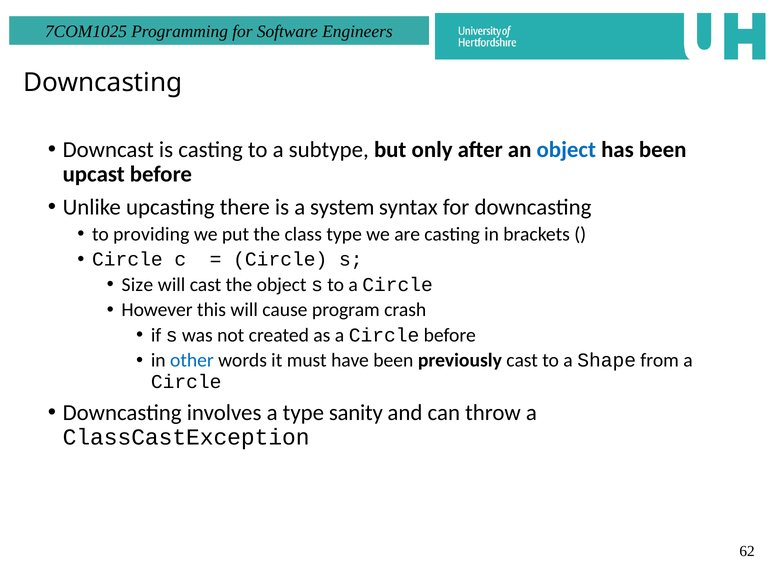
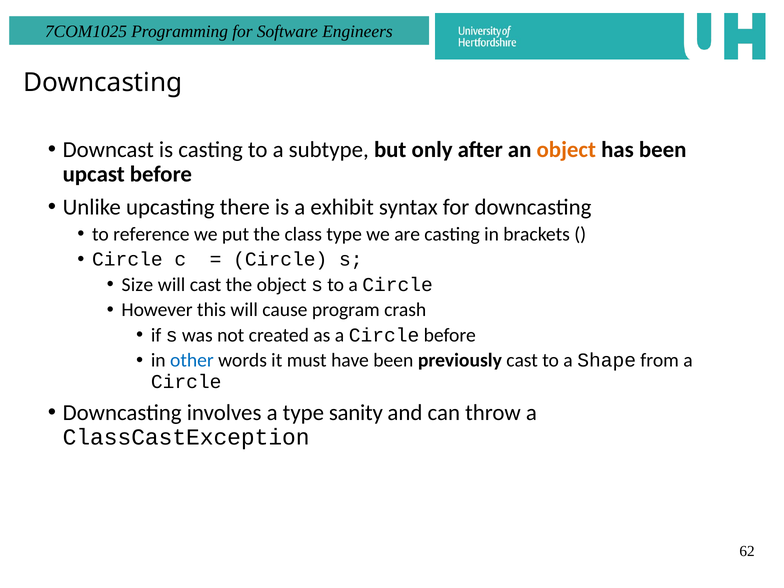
object colour: blue -> orange (566, 150)
system: system -> exhibit (342, 207)
providing: providing -> reference (151, 234)
